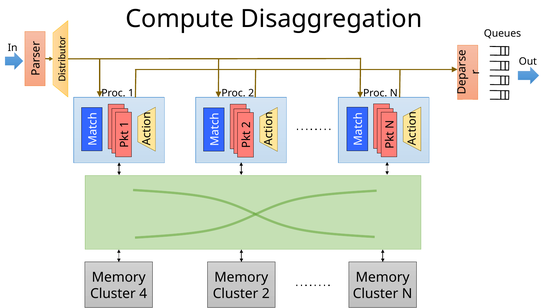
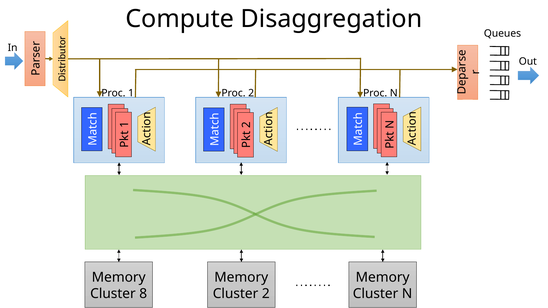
4: 4 -> 8 (143, 294)
